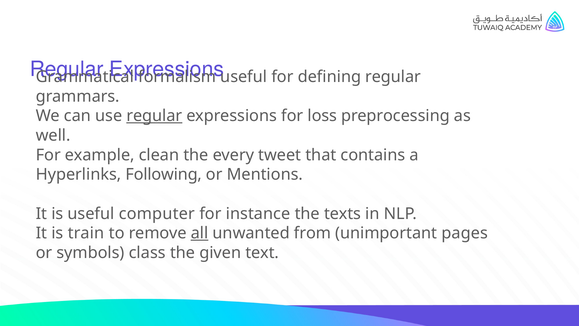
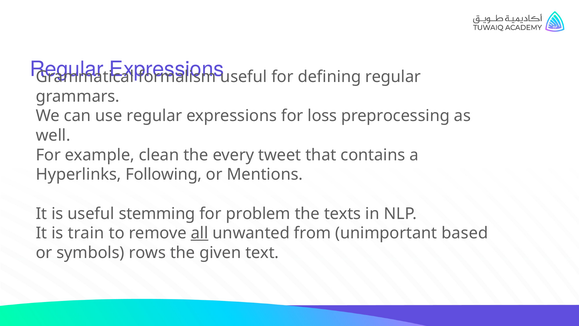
regular underline: present -> none (154, 116)
computer: computer -> stemming (157, 213)
instance: instance -> problem (258, 213)
pages: pages -> based (465, 233)
class: class -> rows (147, 253)
